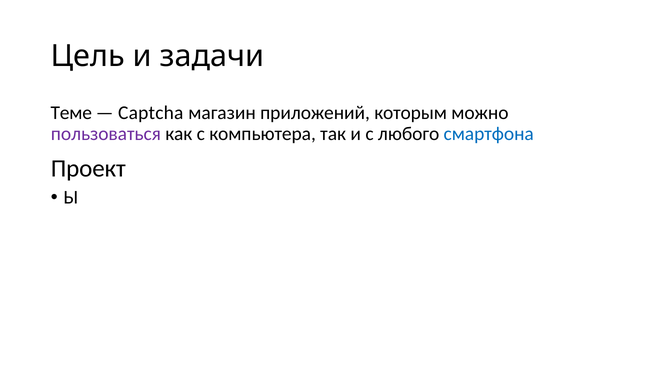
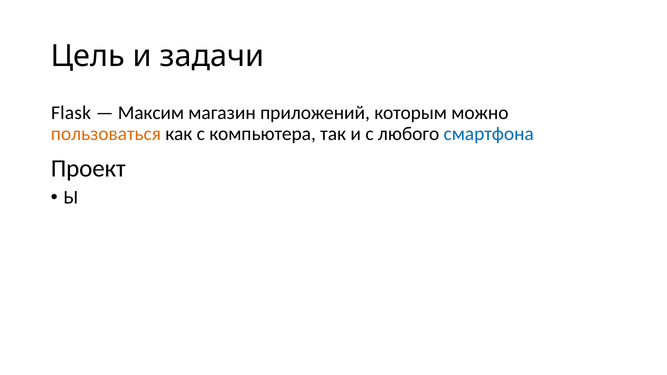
Теме: Теме -> Flask (71, 113)
Captcha: Captcha -> Максим (151, 113)
пользоваться colour: purple -> orange (106, 134)
